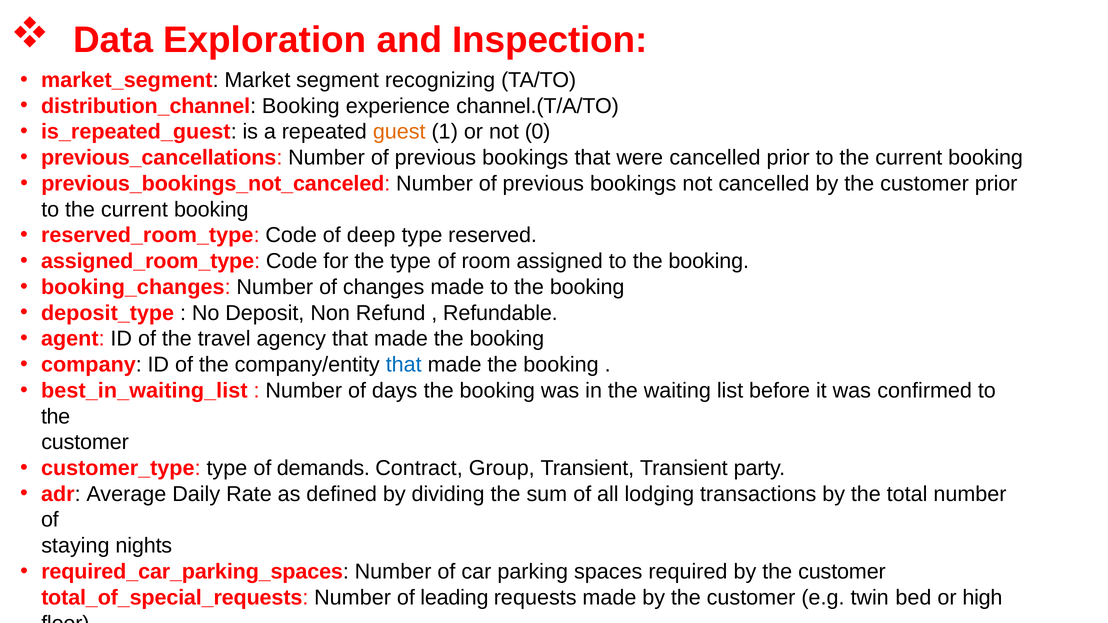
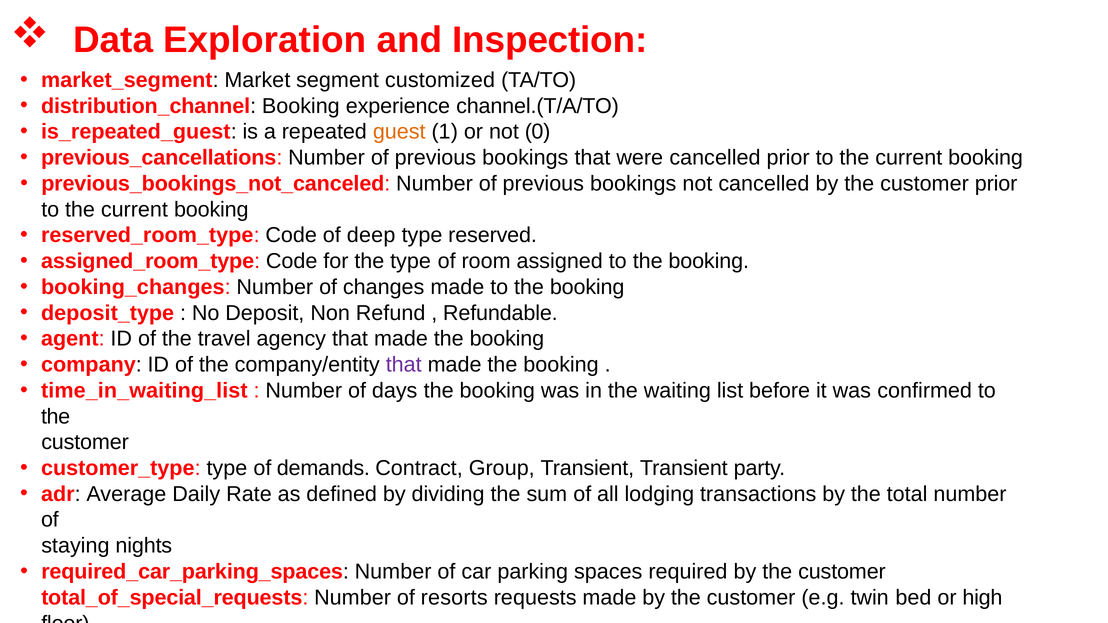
recognizing: recognizing -> customized (440, 80)
that colour: blue -> purple (404, 365)
best_in_waiting_list: best_in_waiting_list -> time_in_waiting_list (144, 391)
leading: leading -> resorts (454, 598)
